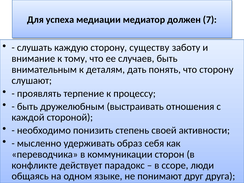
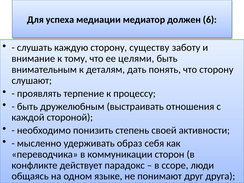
7: 7 -> 6 (210, 20)
случаев: случаев -> целями (136, 59)
